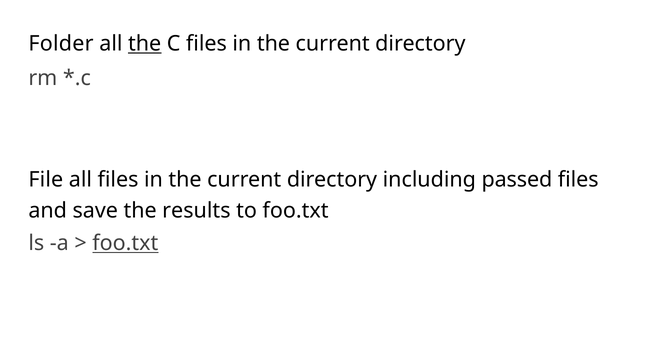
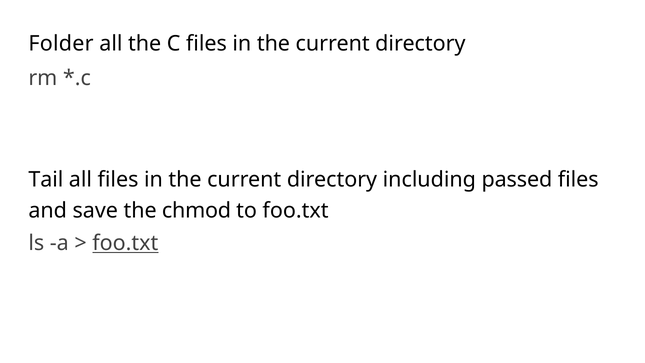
the underline: present -> none (145, 44)
File: File -> Tail (46, 180)
results: results -> chmod (197, 211)
